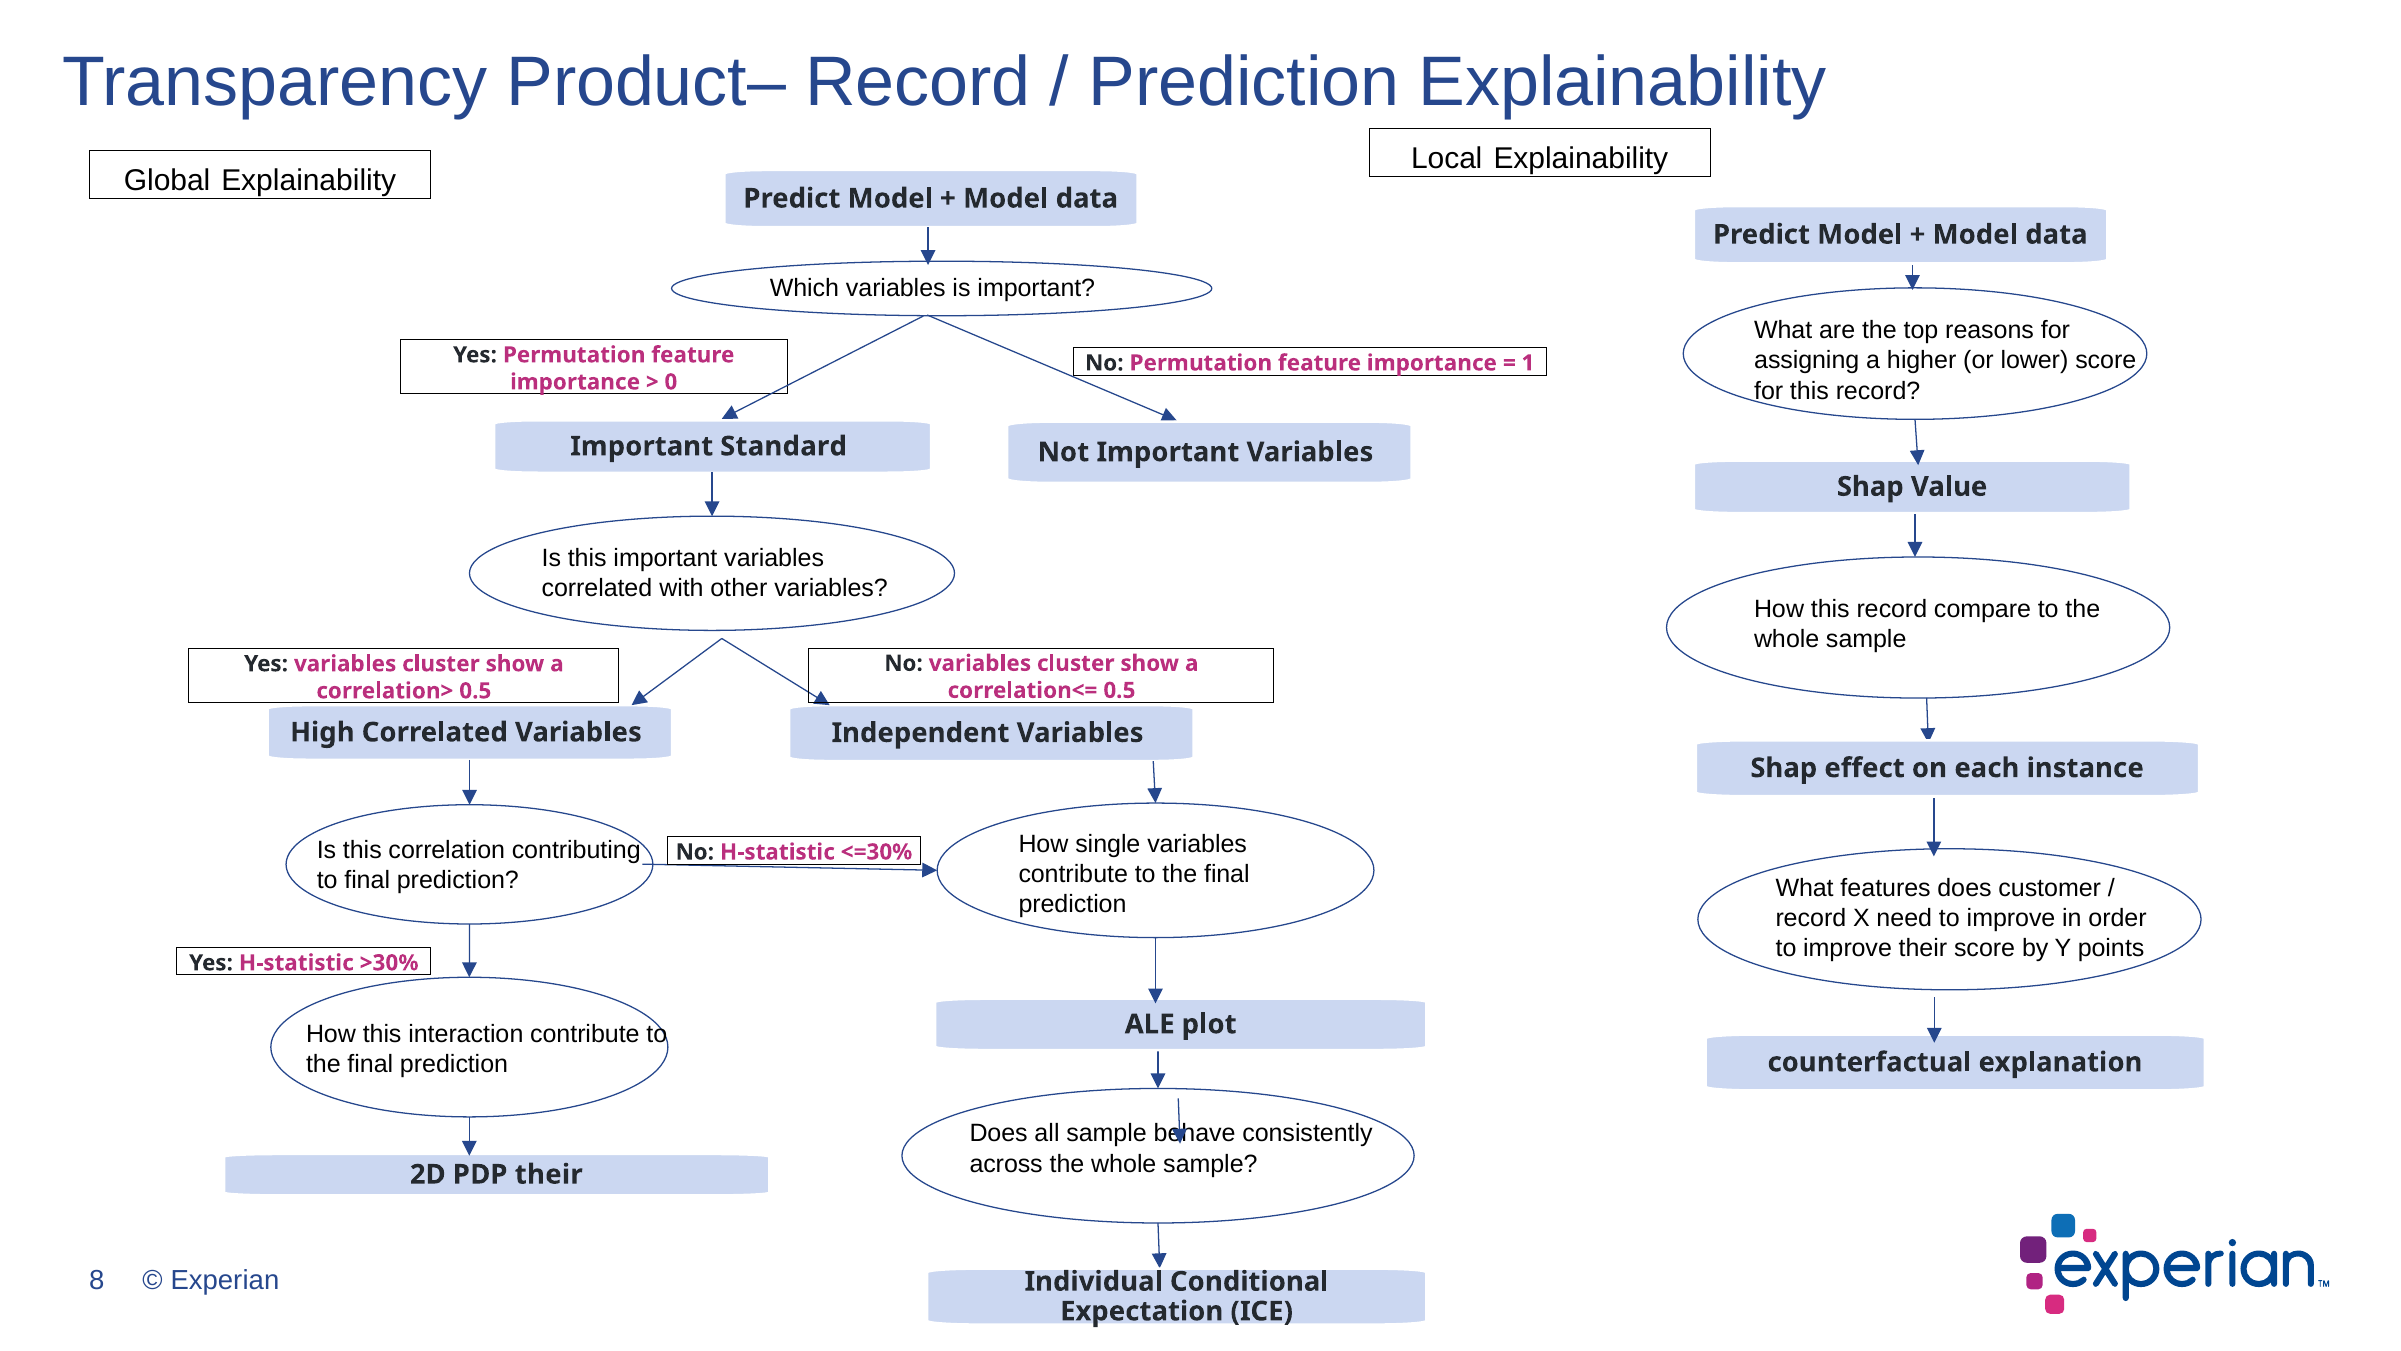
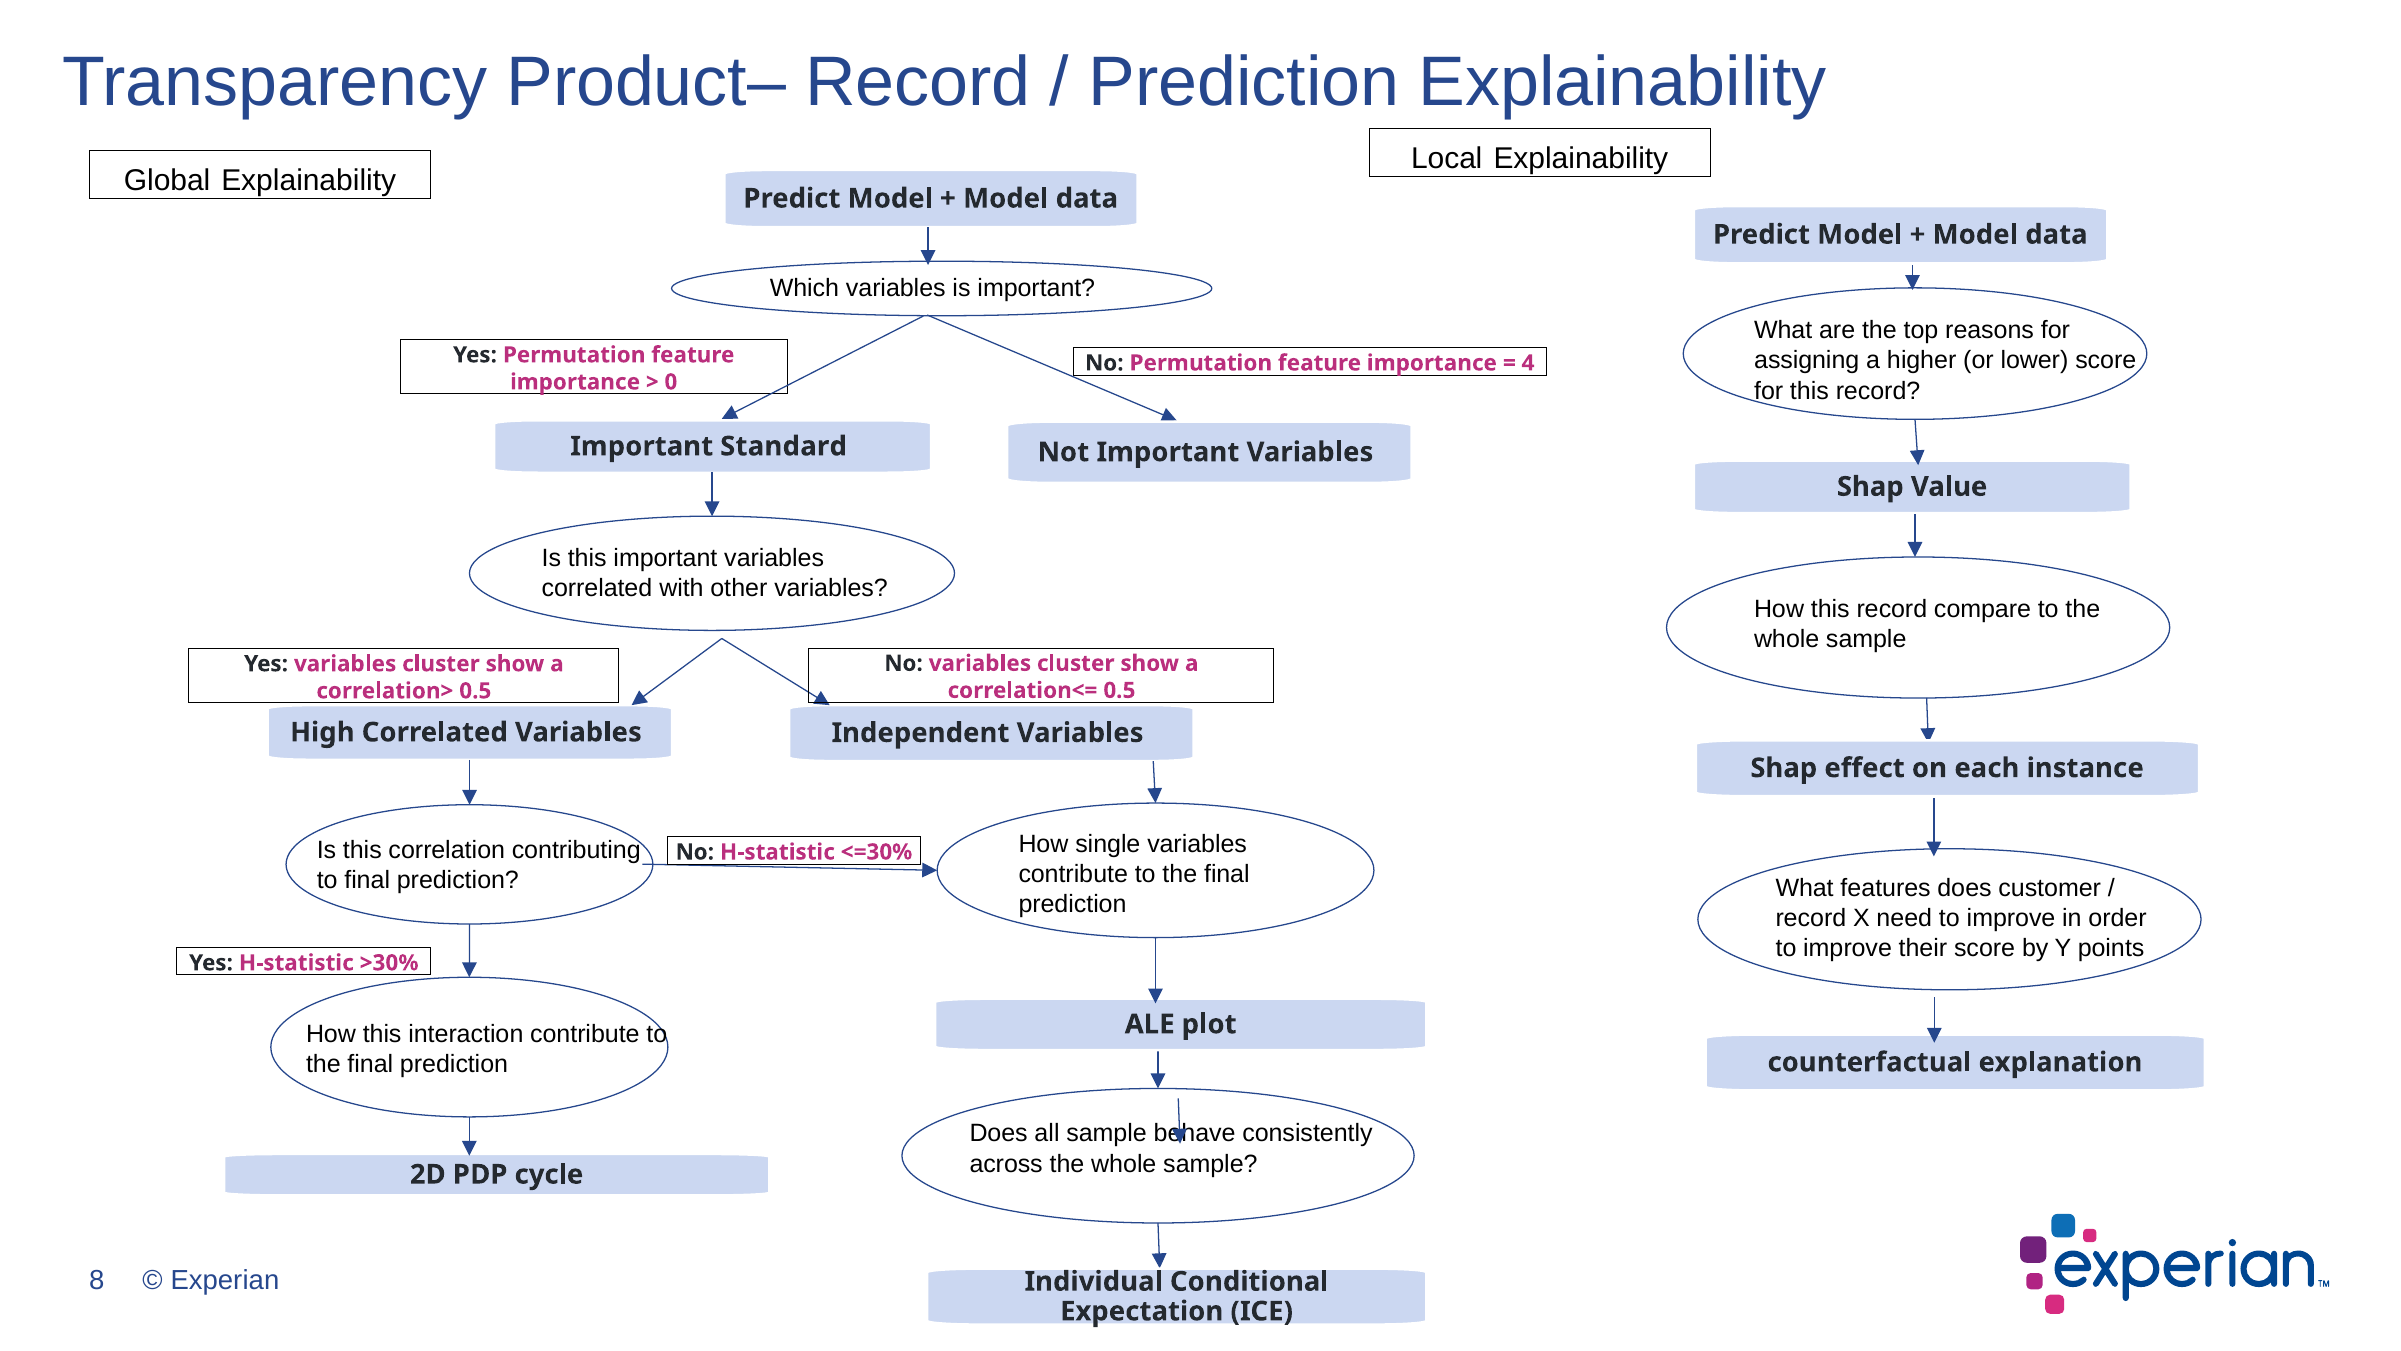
1: 1 -> 4 (1528, 363)
PDP their: their -> cycle (549, 1174)
